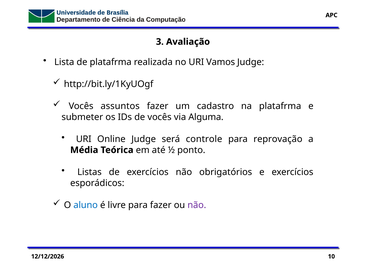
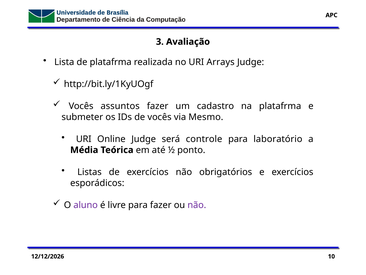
Vamos: Vamos -> Arrays (221, 62)
Alguma: Alguma -> Mesmo (206, 117)
reprovação: reprovação -> laboratório (278, 139)
aluno colour: blue -> purple (86, 205)
